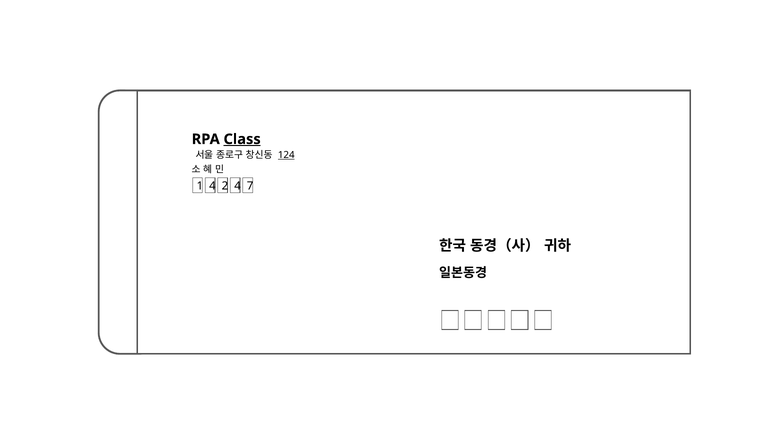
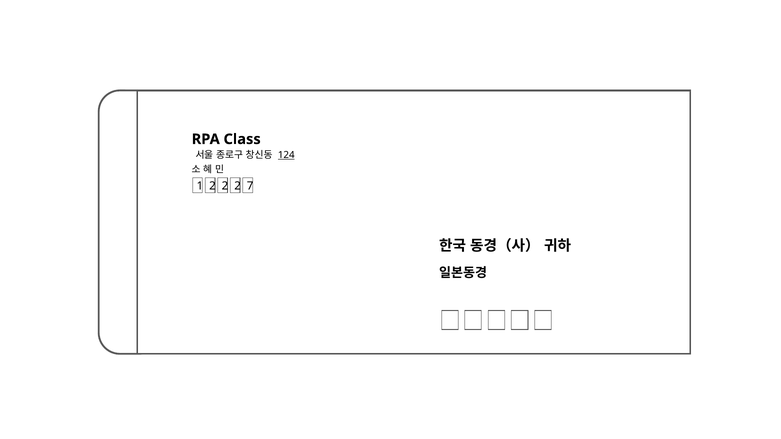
Class underline: present -> none (242, 139)
1 4: 4 -> 2 (212, 186)
4: 4 -> 2 (238, 186)
